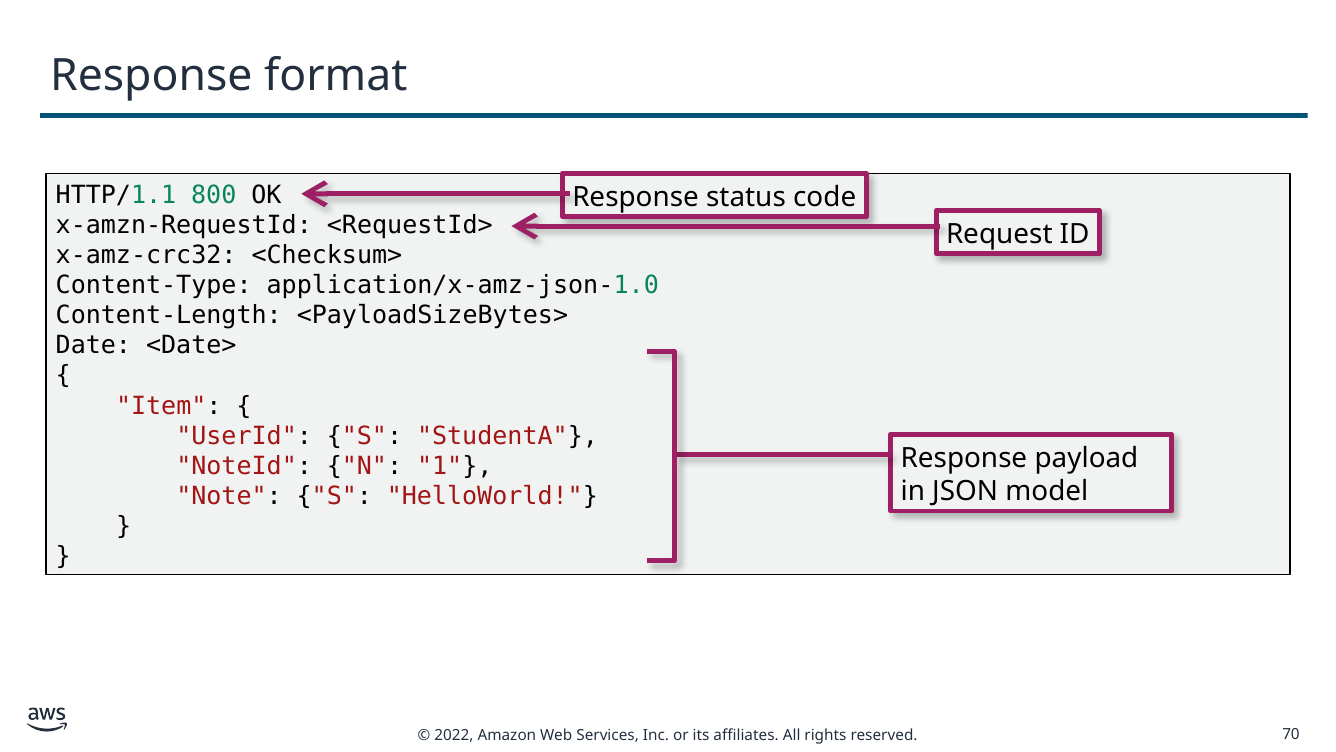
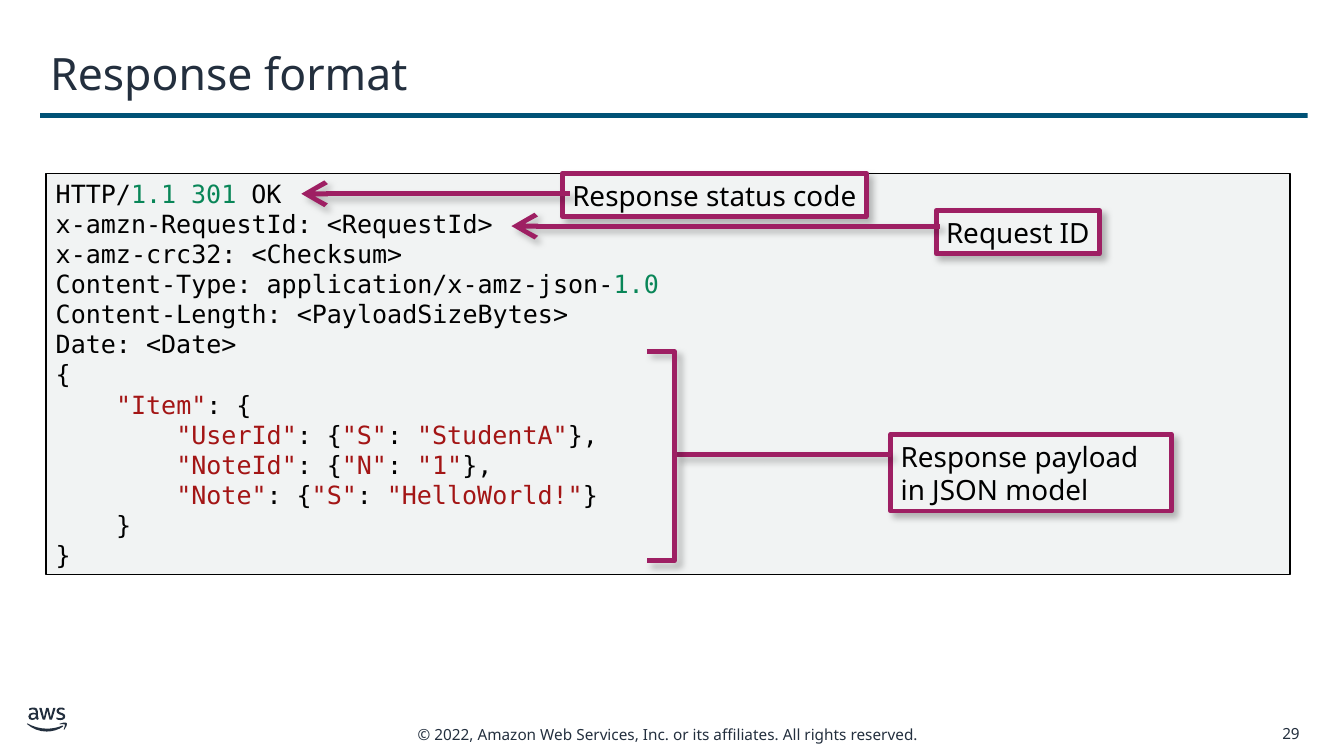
800: 800 -> 301 (214, 195)
70: 70 -> 29 (1291, 734)
